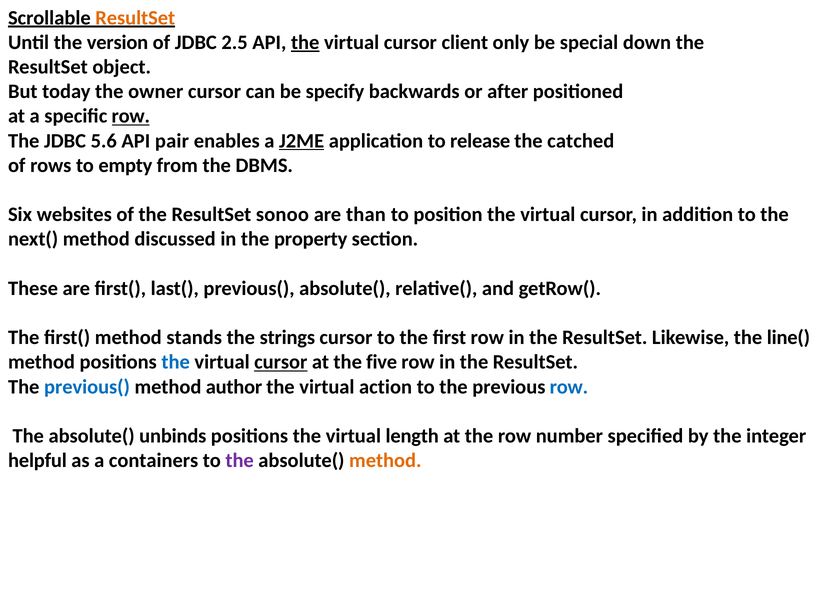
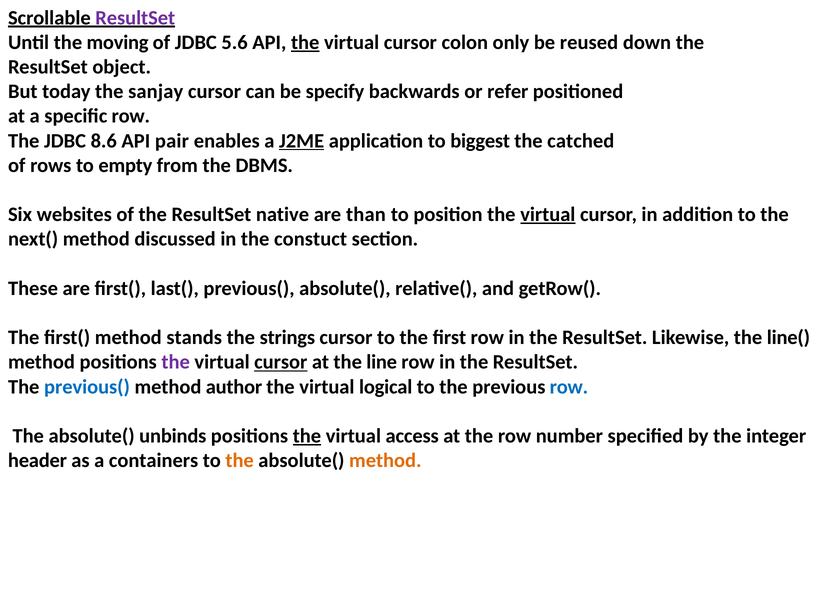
ResultSet colour: orange -> purple (135, 18)
version: version -> moving (118, 42)
2.5: 2.5 -> 5.6 (235, 42)
client: client -> colon (465, 42)
special: special -> reused (589, 42)
owner: owner -> sanjay (156, 92)
after: after -> refer (508, 92)
row underline: present -> none (131, 116)
5.6: 5.6 -> 8.6 (104, 141)
release: release -> biggest (480, 141)
sonoo: sonoo -> native (283, 215)
virtual underline: none -> present (548, 215)
property: property -> constuct (311, 239)
the colour: blue -> purple (176, 362)
five: five -> line (382, 362)
action: action -> logical (386, 387)
the underline: none -> present (307, 436)
length: length -> access (412, 436)
helpful: helpful -> header (37, 461)
the colour: purple -> orange (240, 461)
